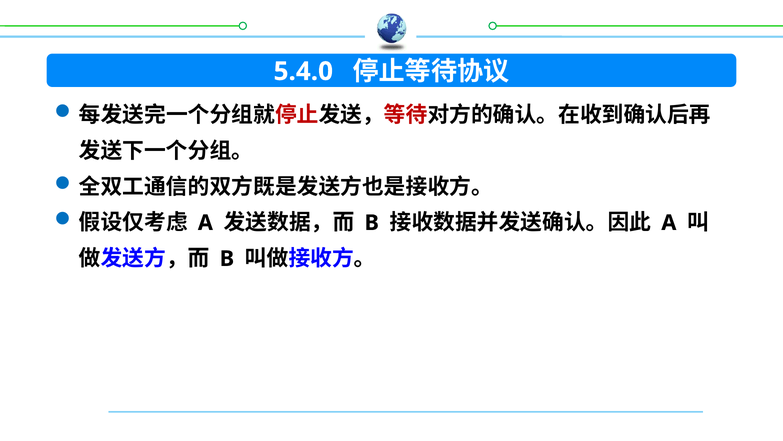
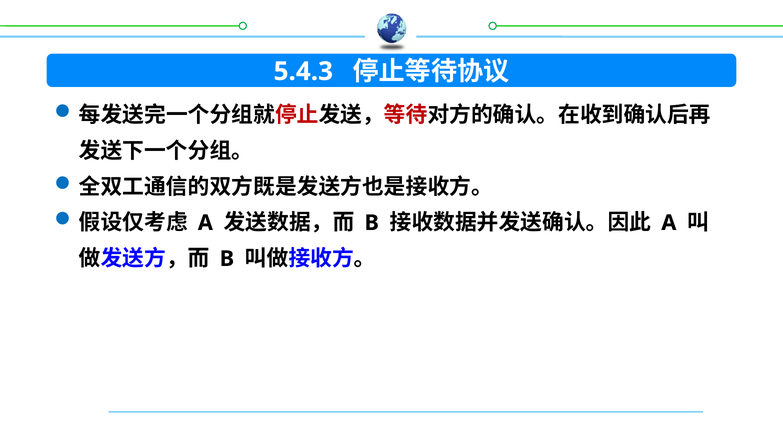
5.4.0: 5.4.0 -> 5.4.3 (303, 71)
